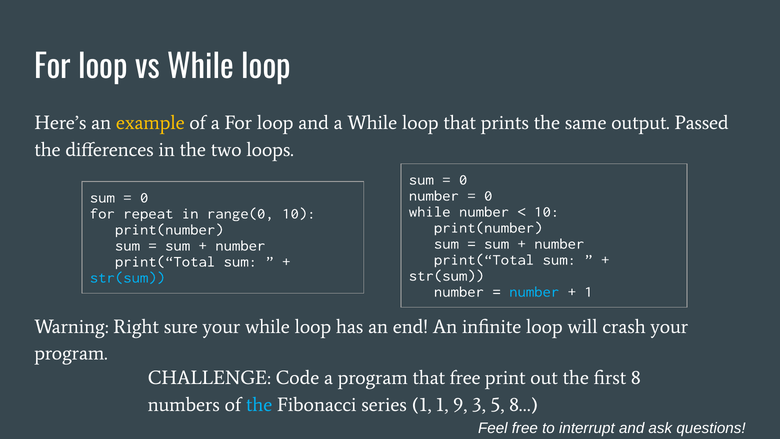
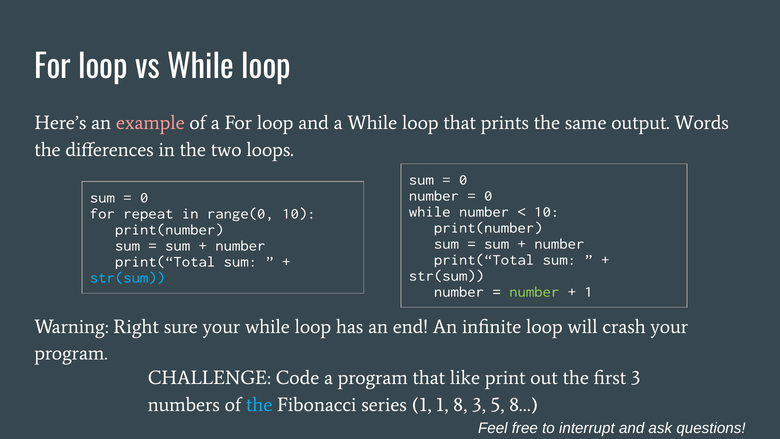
example colour: yellow -> pink (150, 123)
Passed: Passed -> Words (702, 123)
number colour: light blue -> light green (534, 291)
that free: free -> like (465, 377)
first 8: 8 -> 3 (636, 377)
9: 9 -> 8 (460, 404)
